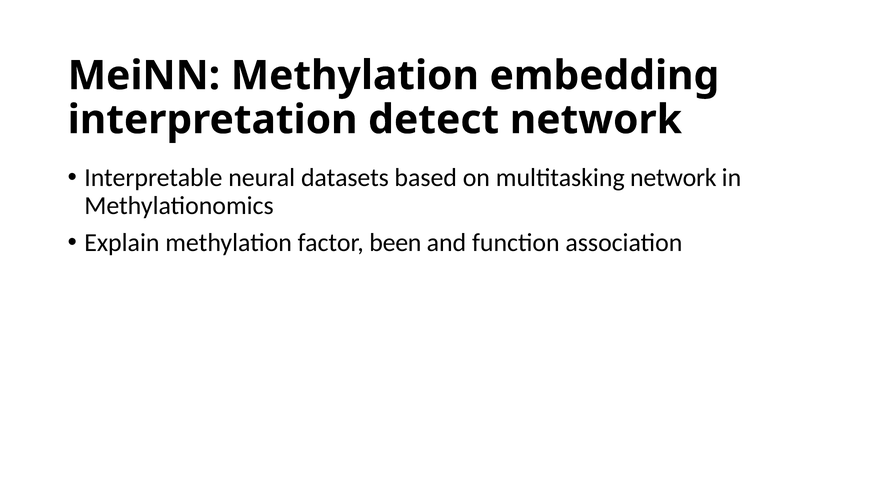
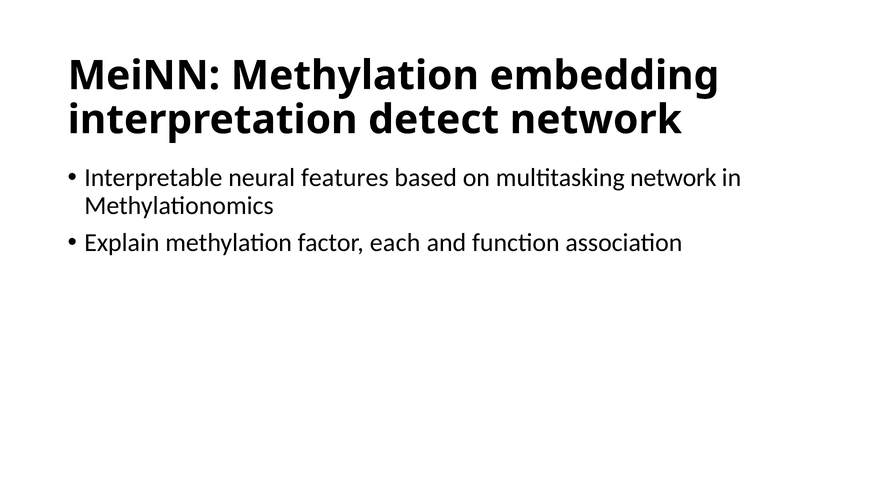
datasets: datasets -> features (345, 178)
been: been -> each (395, 243)
